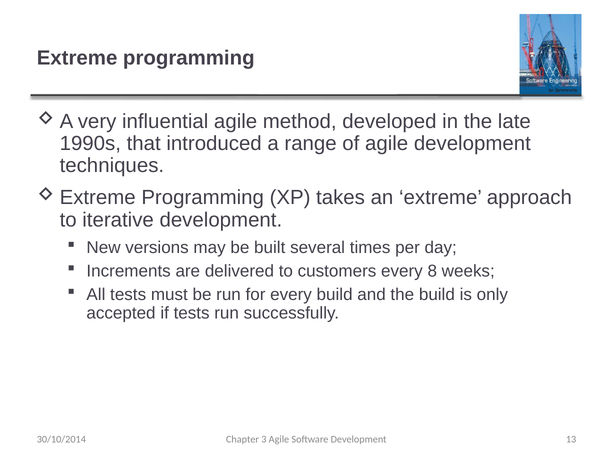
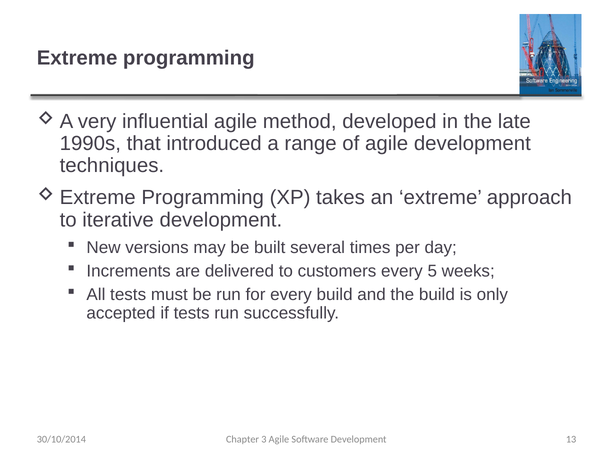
8: 8 -> 5 (432, 271)
